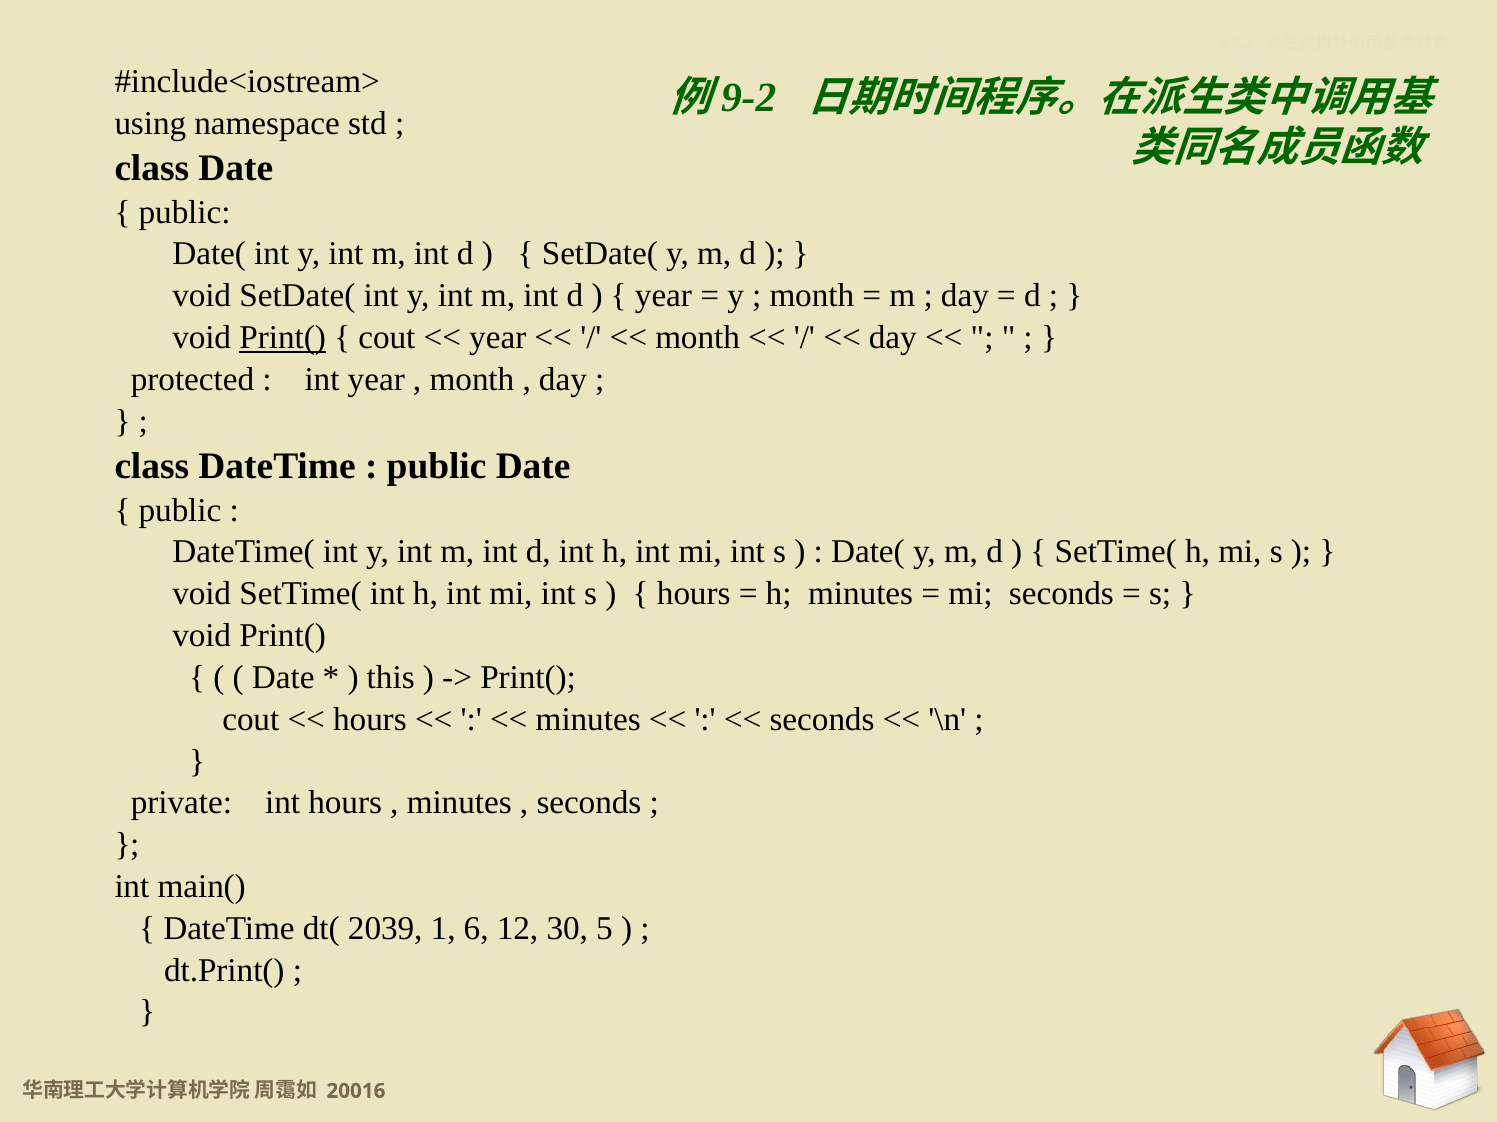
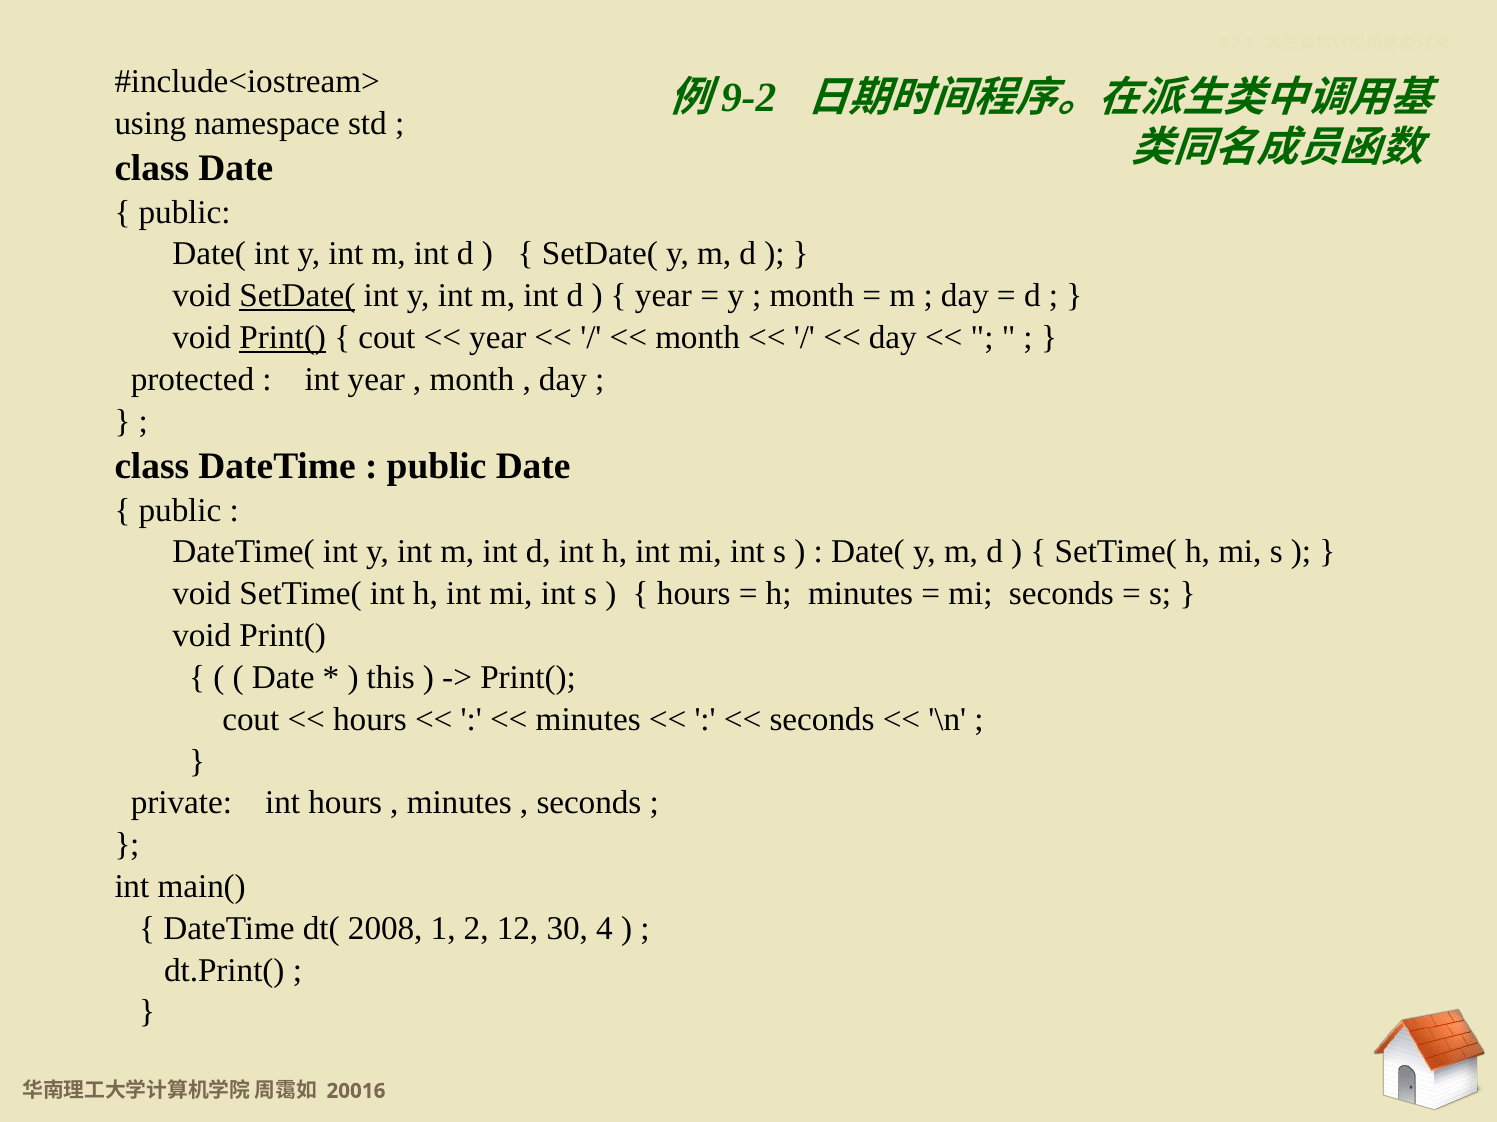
SetDate( underline: none -> present (297, 296)
2039: 2039 -> 2008 (385, 929)
6: 6 -> 2 (476, 929)
5: 5 -> 4 (604, 929)
